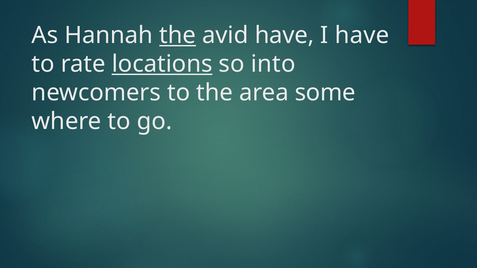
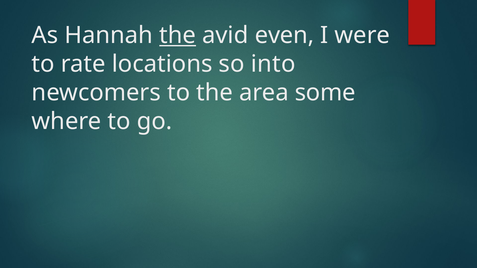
avid have: have -> even (284, 35)
I have: have -> were (362, 35)
locations underline: present -> none (162, 64)
